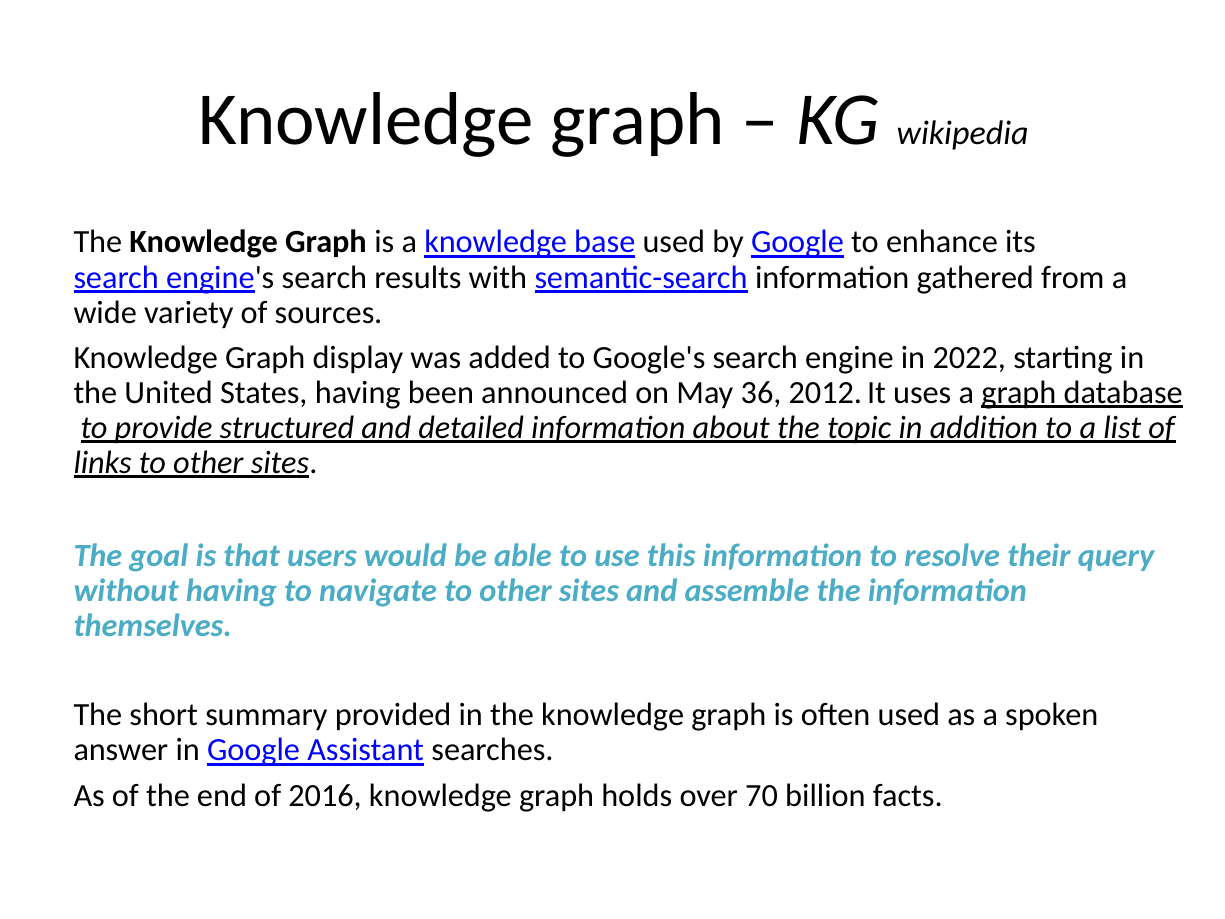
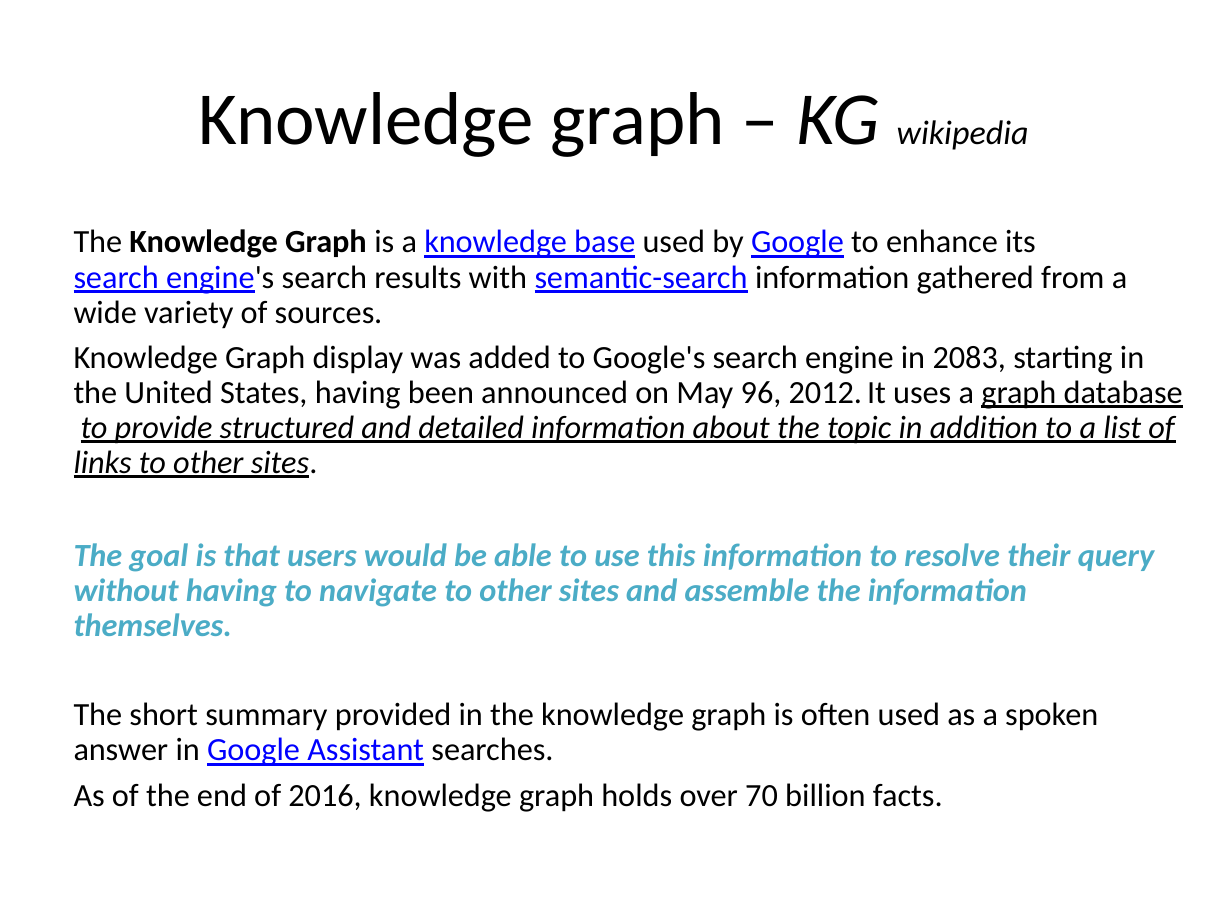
2022: 2022 -> 2083 (969, 357)
36: 36 -> 96 (761, 392)
